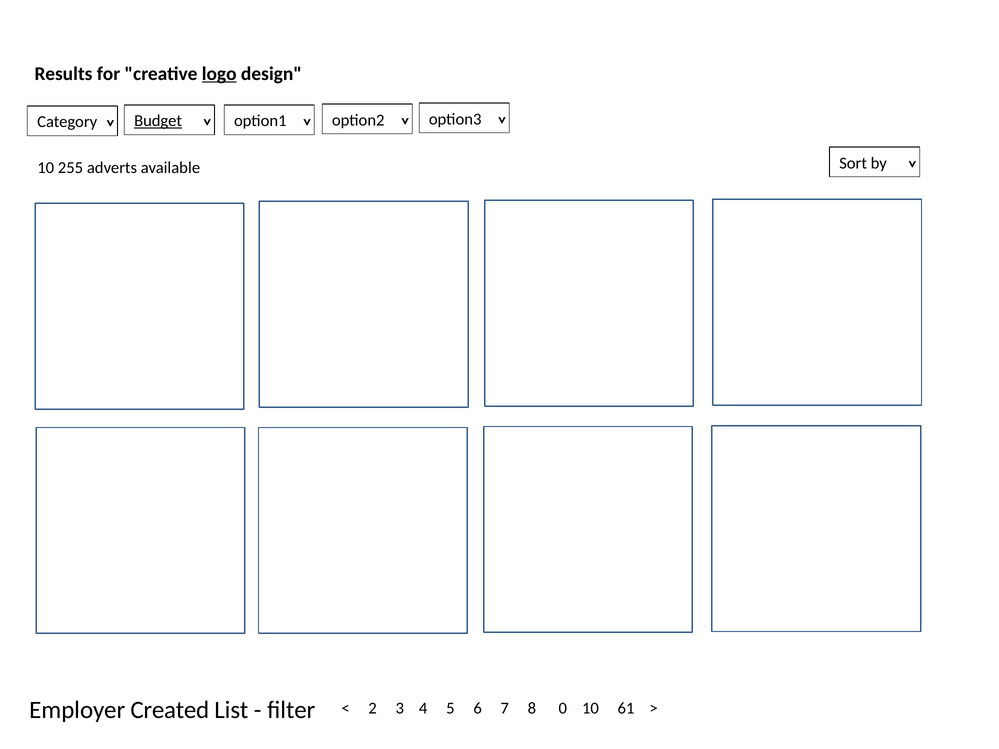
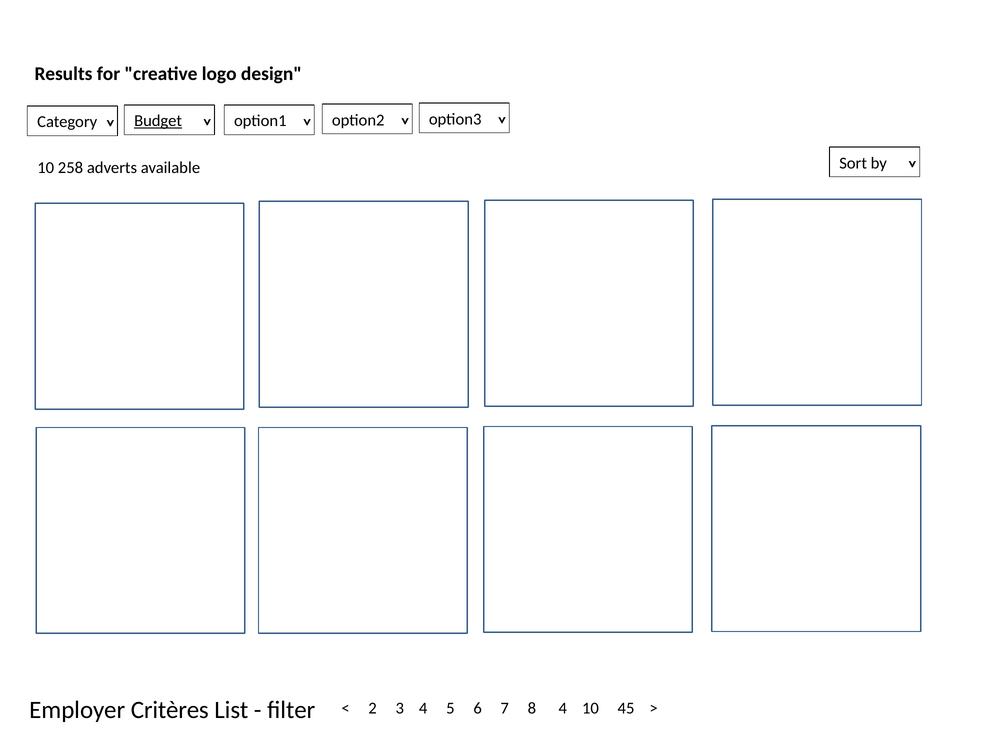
logo underline: present -> none (219, 74)
255: 255 -> 258 (70, 168)
Created: Created -> Critères (170, 710)
8 0: 0 -> 4 (563, 709)
61: 61 -> 45 (626, 709)
